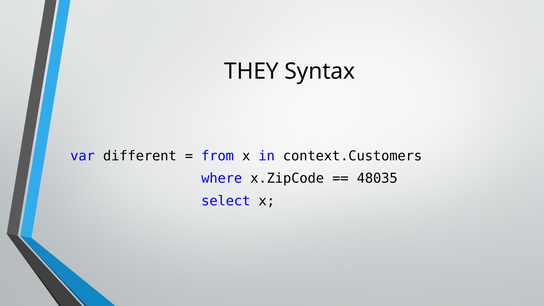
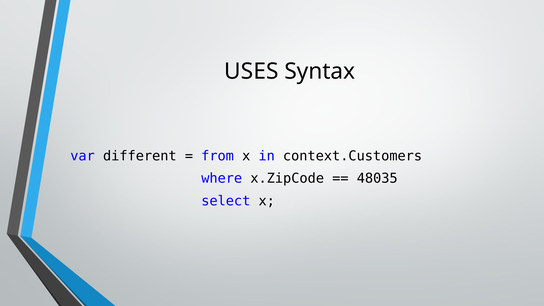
THEY: THEY -> USES (251, 71)
